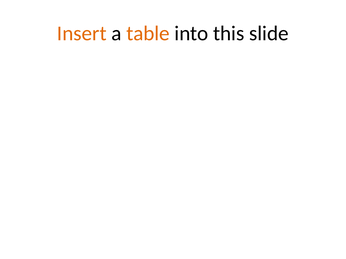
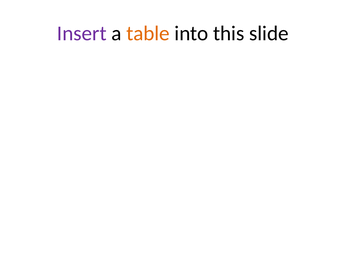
Insert colour: orange -> purple (82, 33)
